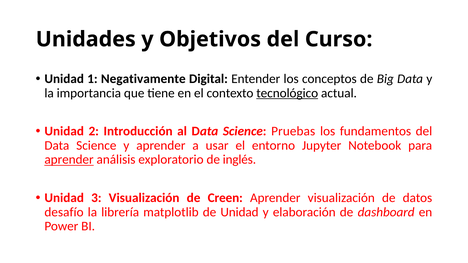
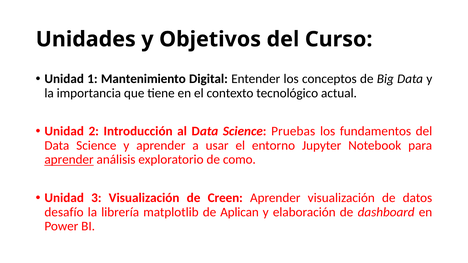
Negativamente: Negativamente -> Mantenimiento (143, 79)
tecnológico underline: present -> none (287, 93)
inglés: inglés -> como (239, 160)
de Unidad: Unidad -> Aplican (240, 212)
